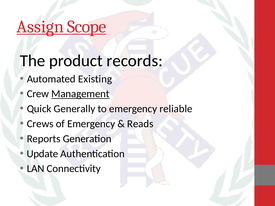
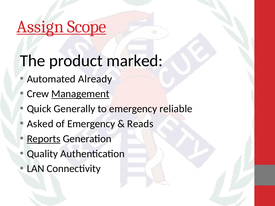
records: records -> marked (135, 61)
Existing: Existing -> Already (95, 79)
Crews: Crews -> Asked (40, 124)
Reports underline: none -> present (44, 139)
Update: Update -> Quality (42, 154)
